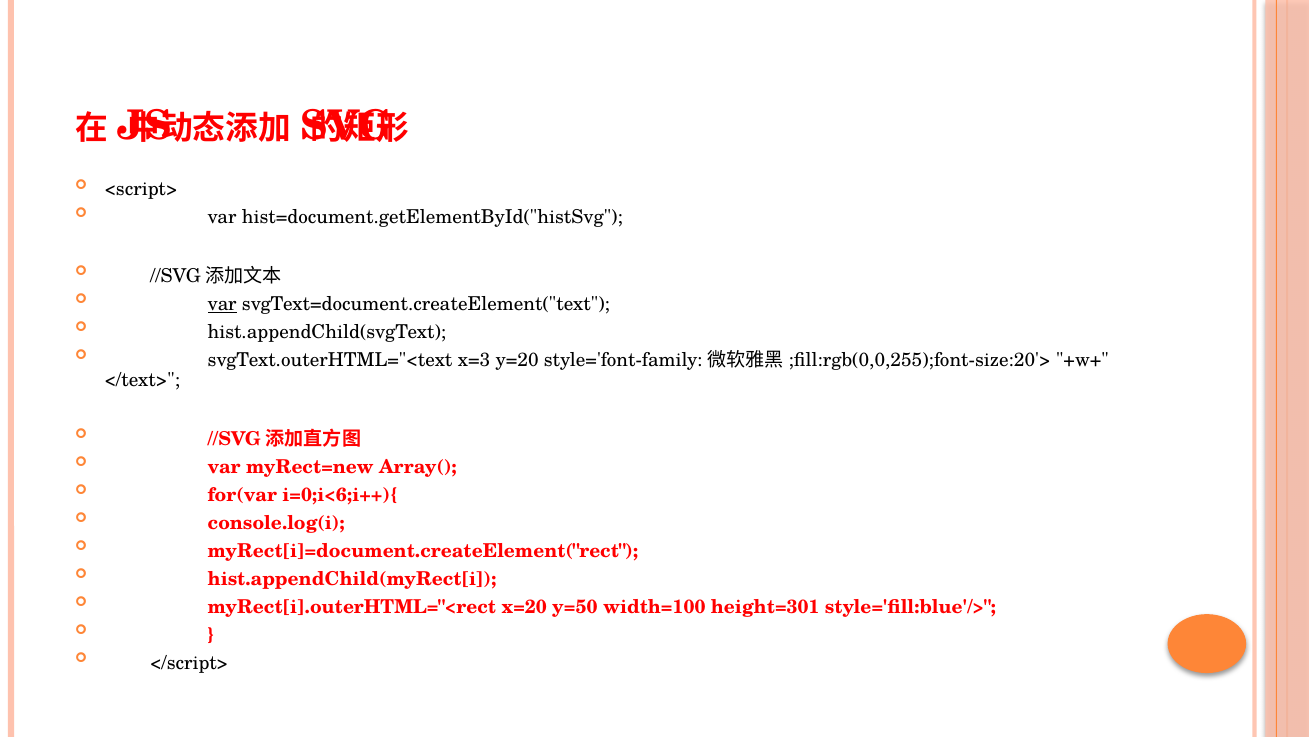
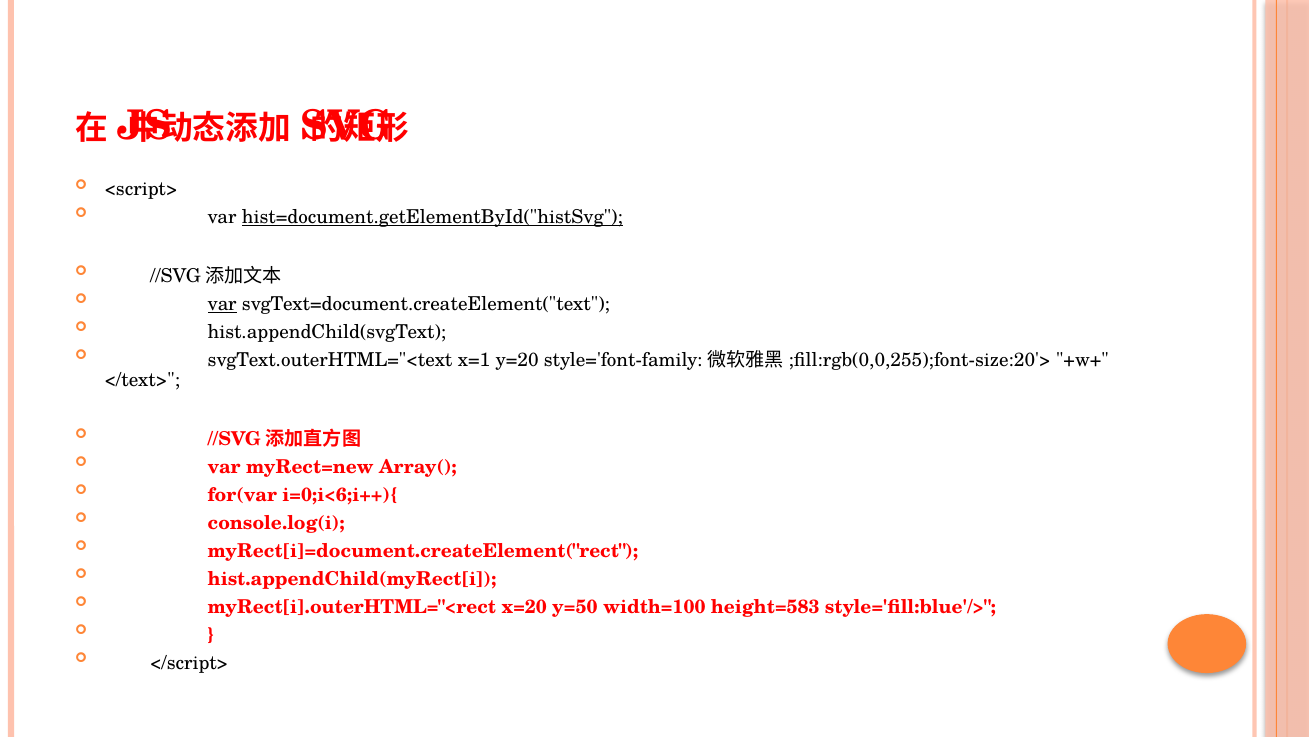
hist=document.getElementById("histSvg underline: none -> present (432, 217)
x=3: x=3 -> x=1 (474, 360)
height=301: height=301 -> height=583 (765, 606)
